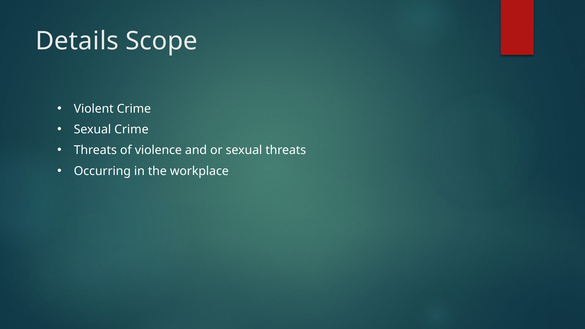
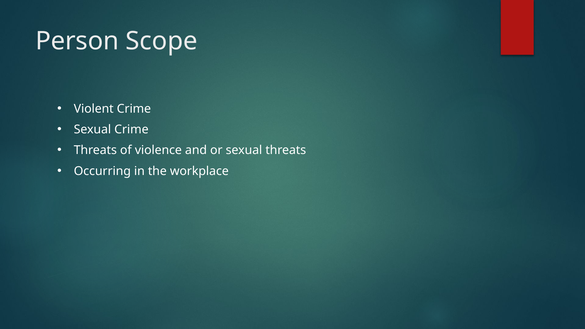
Details: Details -> Person (77, 41)
